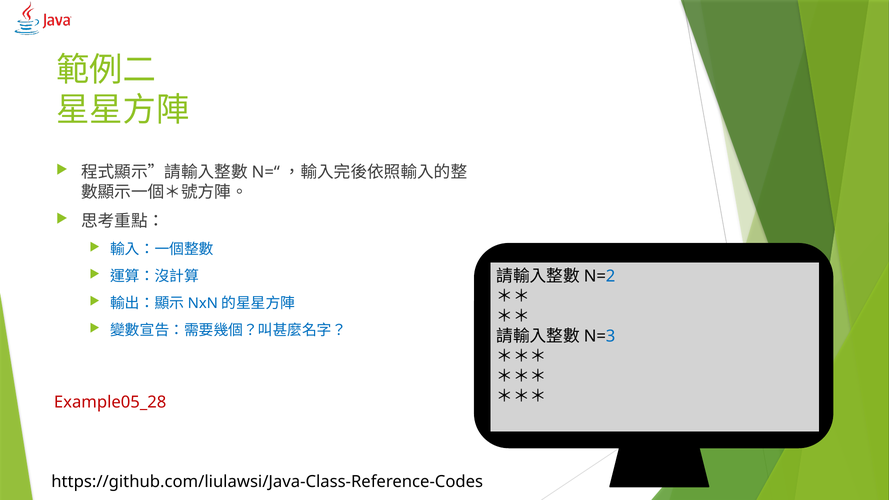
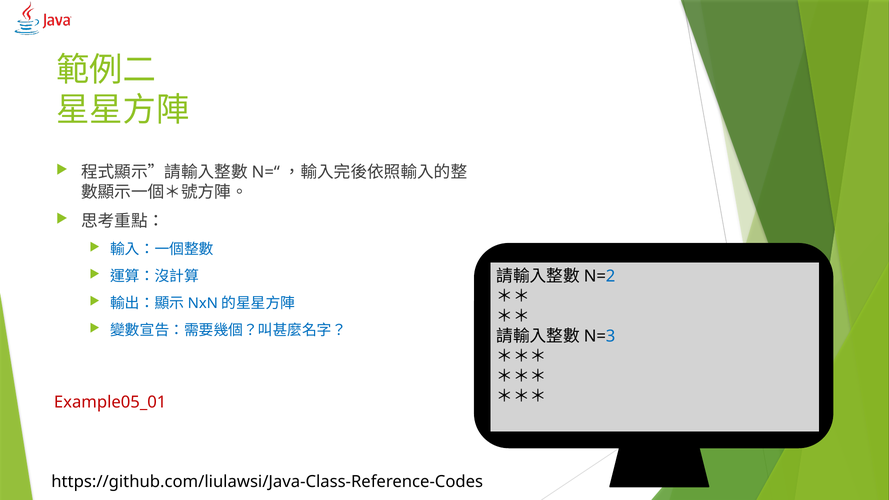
Example05_28: Example05_28 -> Example05_01 (110, 402)
